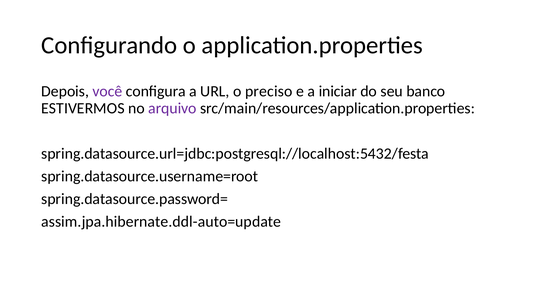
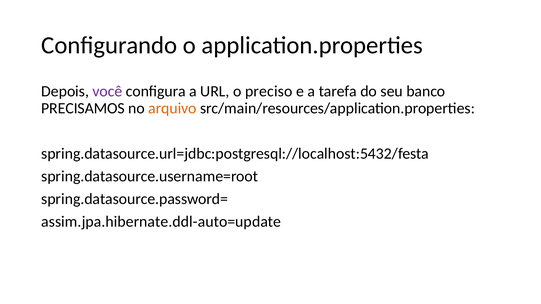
iniciar: iniciar -> tarefa (338, 91)
ESTIVERMOS: ESTIVERMOS -> PRECISAMOS (83, 109)
arquivo colour: purple -> orange (172, 109)
